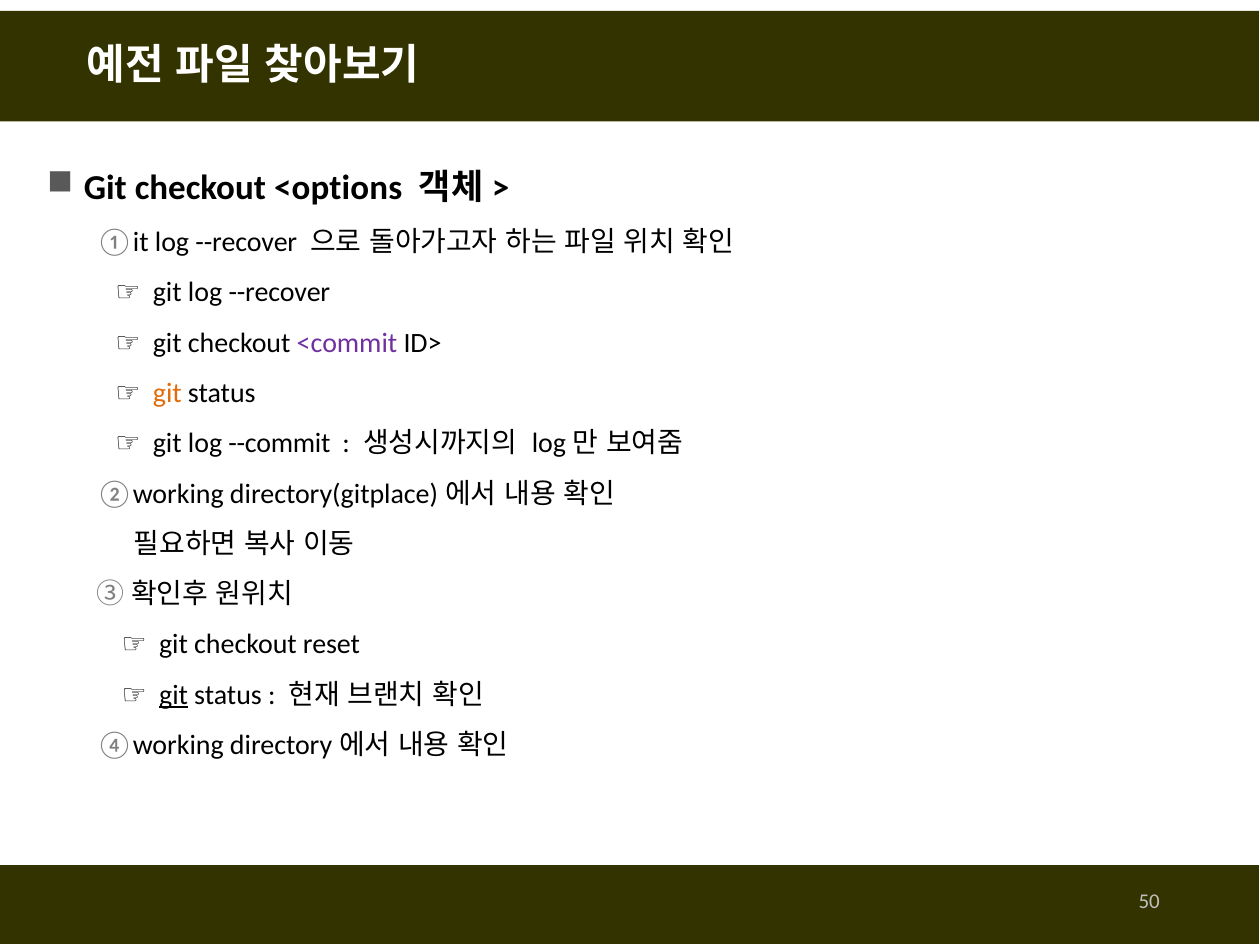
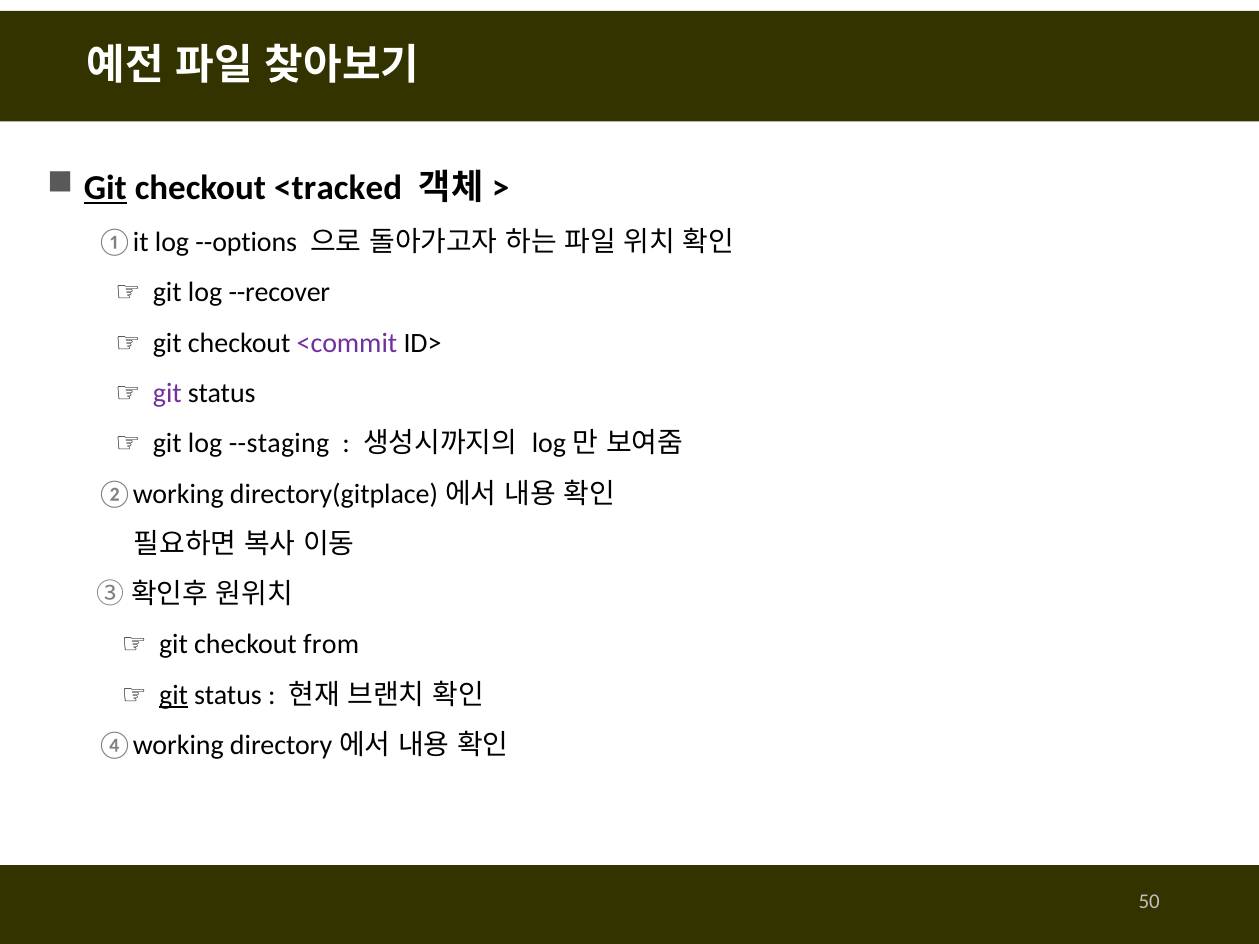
Git underline: none -> present (105, 188)
<options: <options -> <tracked (338, 188)
--recover: --recover -> --options (246, 242)
git colour: orange -> purple (167, 393)
--commit: --commit -> --staging (279, 444)
reset: reset -> from (331, 645)
